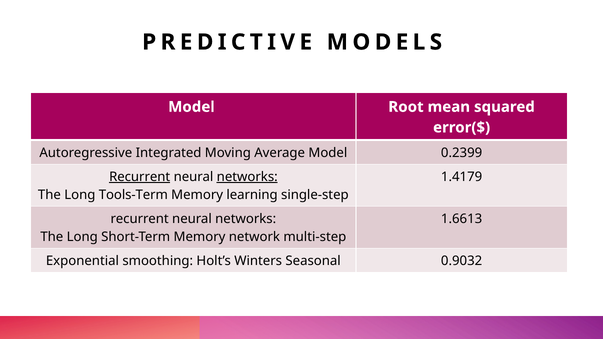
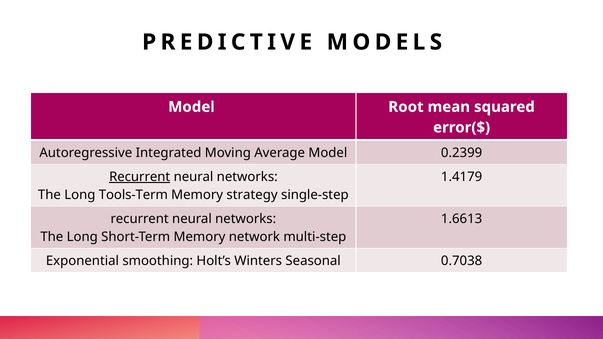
networks underline: present -> none (247, 177)
learning: learning -> strategy (252, 195)
0.9032: 0.9032 -> 0.7038 (462, 261)
